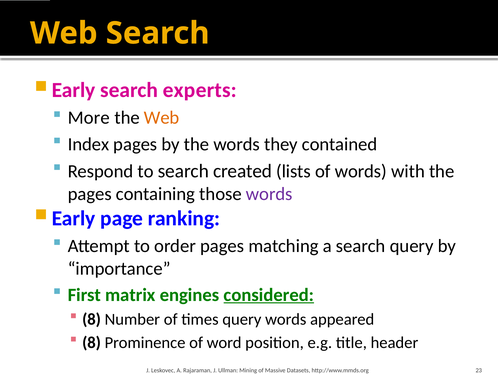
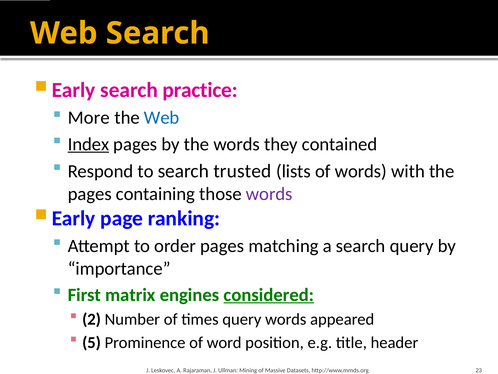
experts: experts -> practice (200, 90)
Web colour: orange -> blue (162, 118)
Index underline: none -> present (88, 144)
created: created -> trusted (242, 171)
8: 8 -> 2 (92, 319)
8: 8 -> 5 (92, 342)
